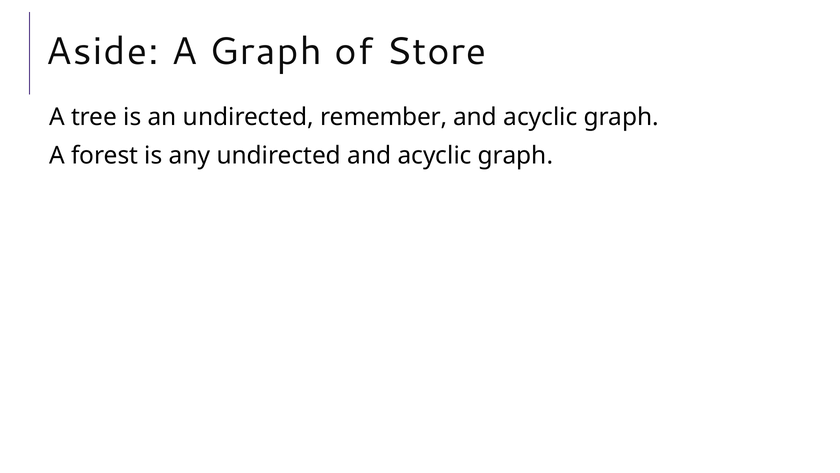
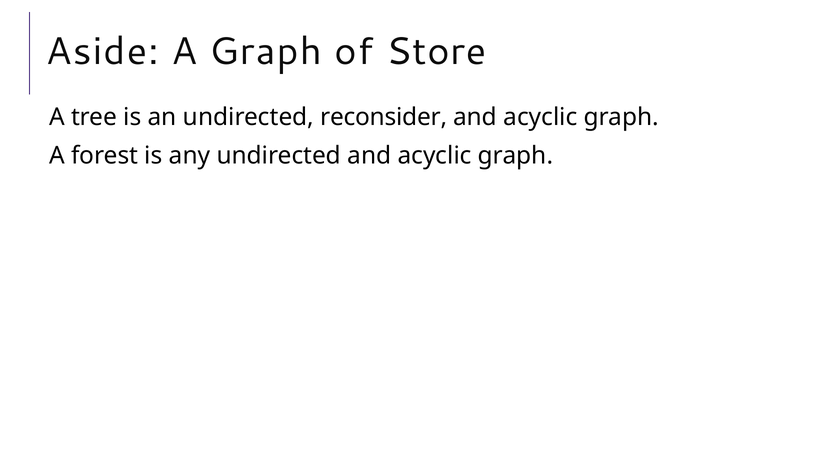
remember: remember -> reconsider (384, 117)
